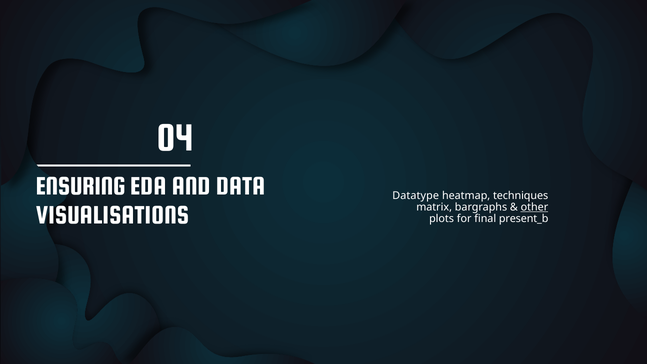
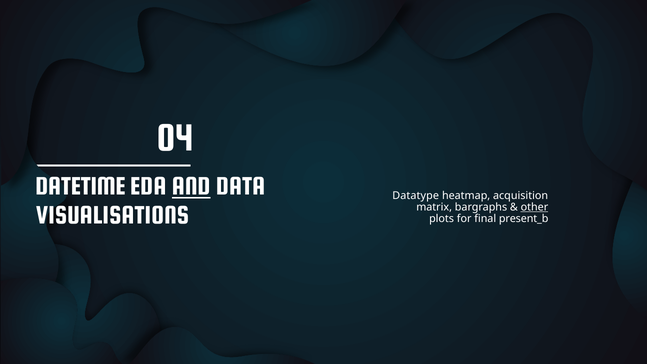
ENSURING: ENSURING -> DATETIME (80, 186)
AND underline: none -> present (191, 186)
techniques: techniques -> acquisition (521, 195)
